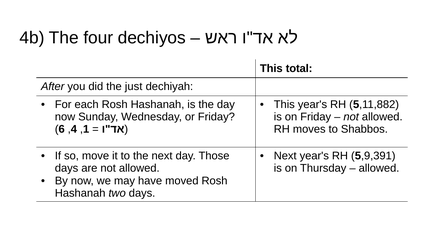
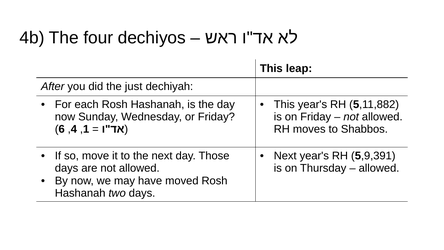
total: total -> leap (299, 68)
